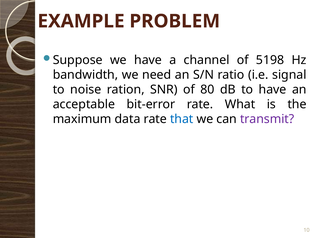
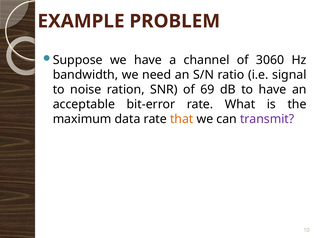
5198: 5198 -> 3060 (270, 60)
80: 80 -> 69 (207, 90)
that colour: blue -> orange (182, 119)
